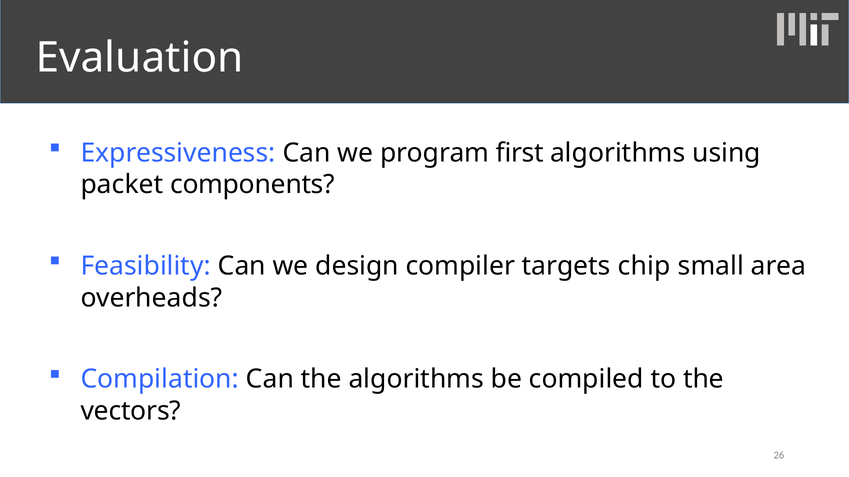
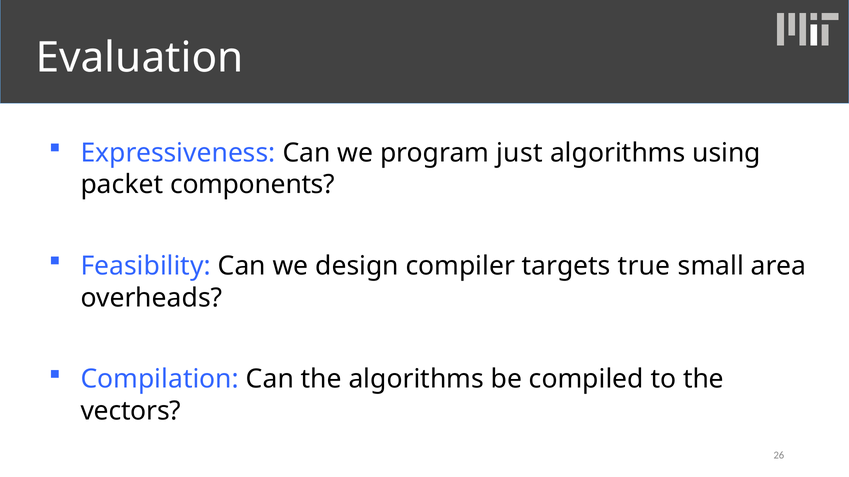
first: first -> just (520, 153)
chip: chip -> true (644, 266)
